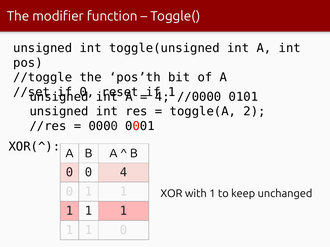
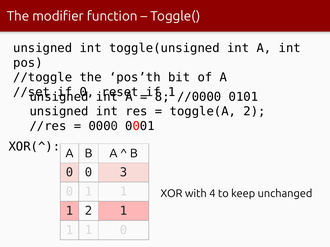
4: 4 -> 8 (162, 97)
0 4: 4 -> 3 (124, 173)
with 1: 1 -> 4 (212, 194)
1: 1 -> 2 (89, 211)
